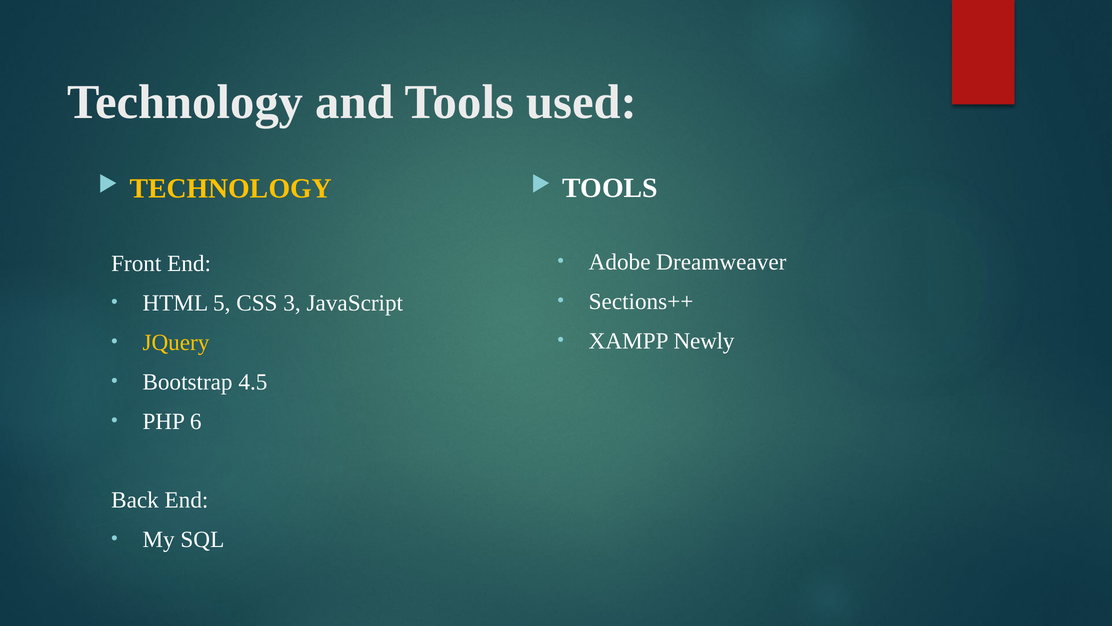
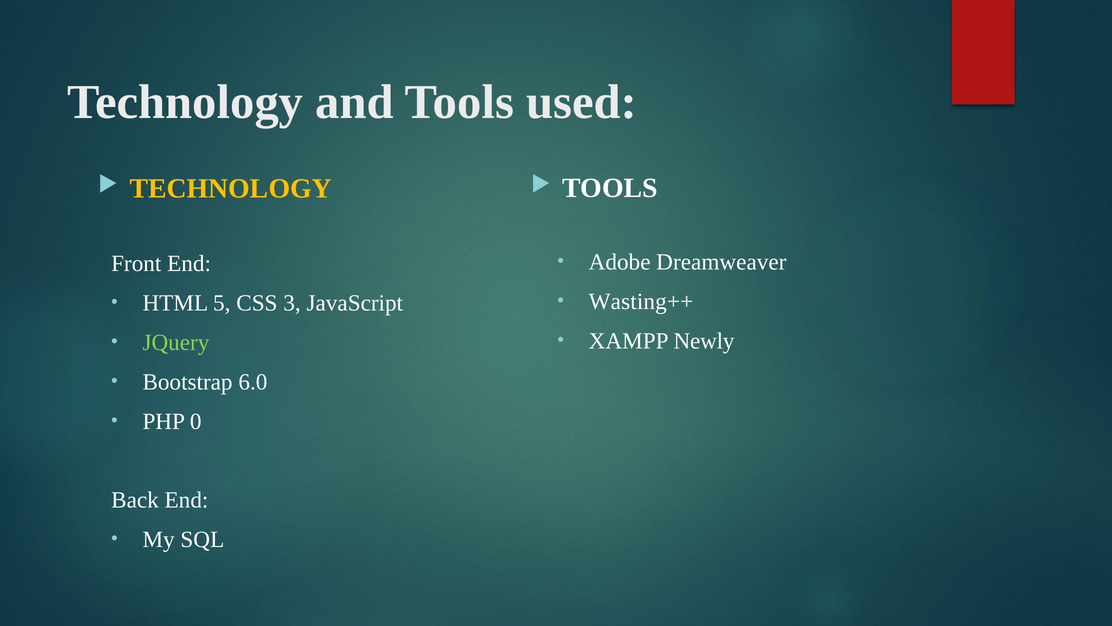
Sections++: Sections++ -> Wasting++ (641, 301)
JQuery colour: yellow -> light green (176, 342)
4.5: 4.5 -> 6.0 (253, 382)
6: 6 -> 0 (196, 421)
